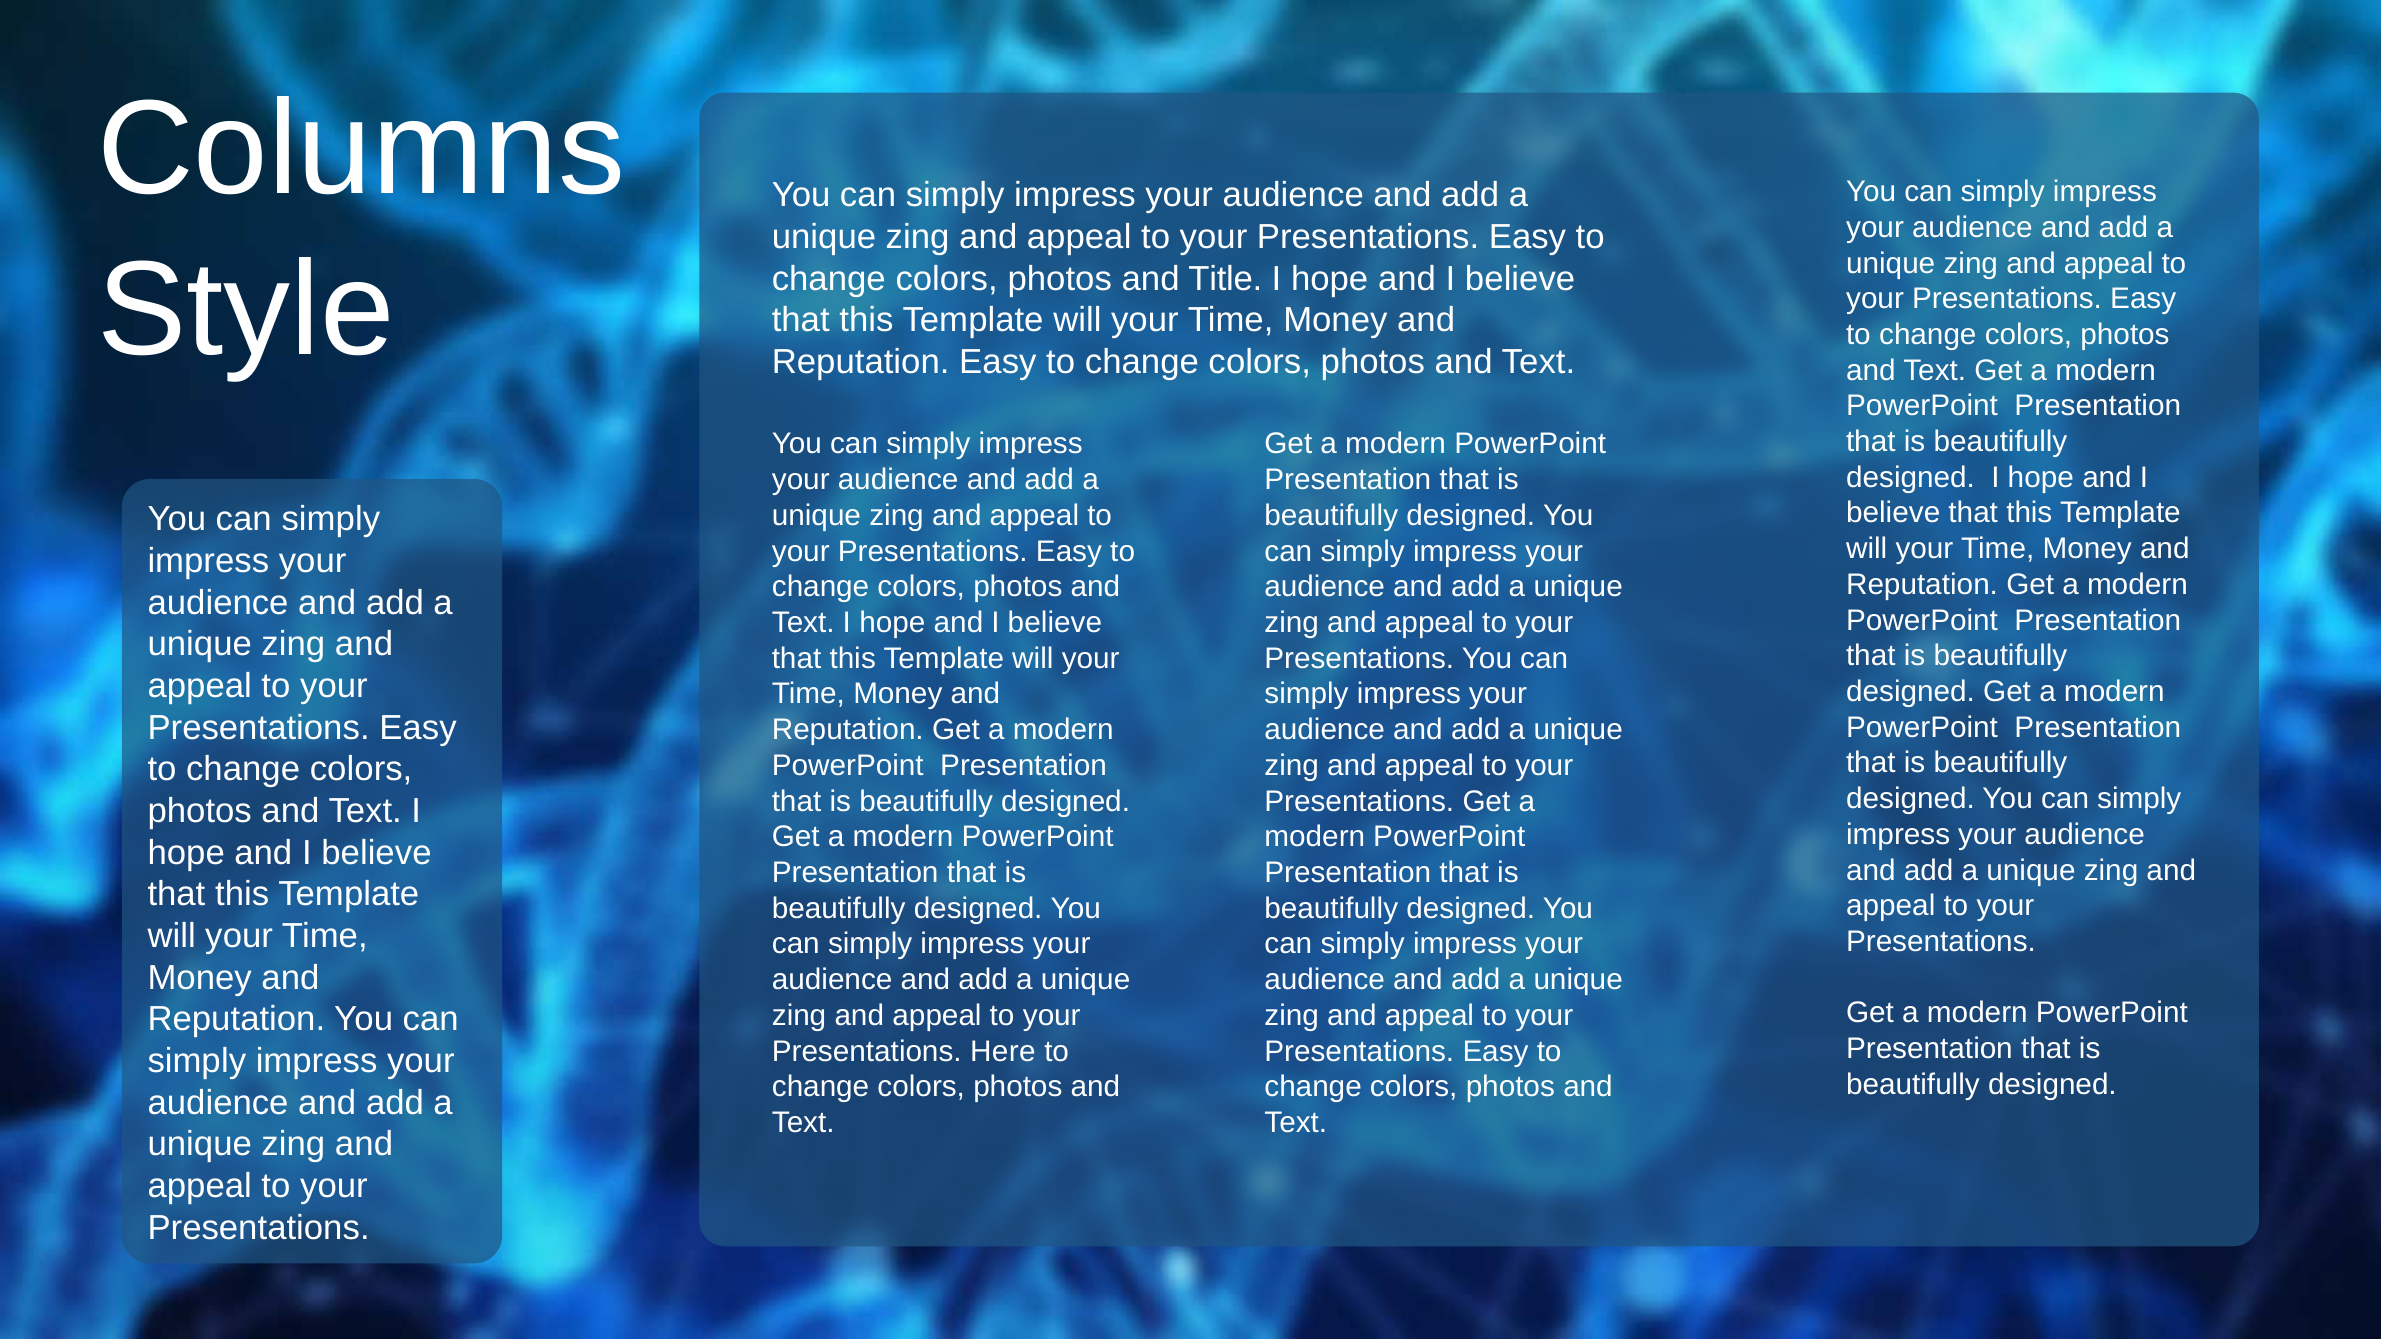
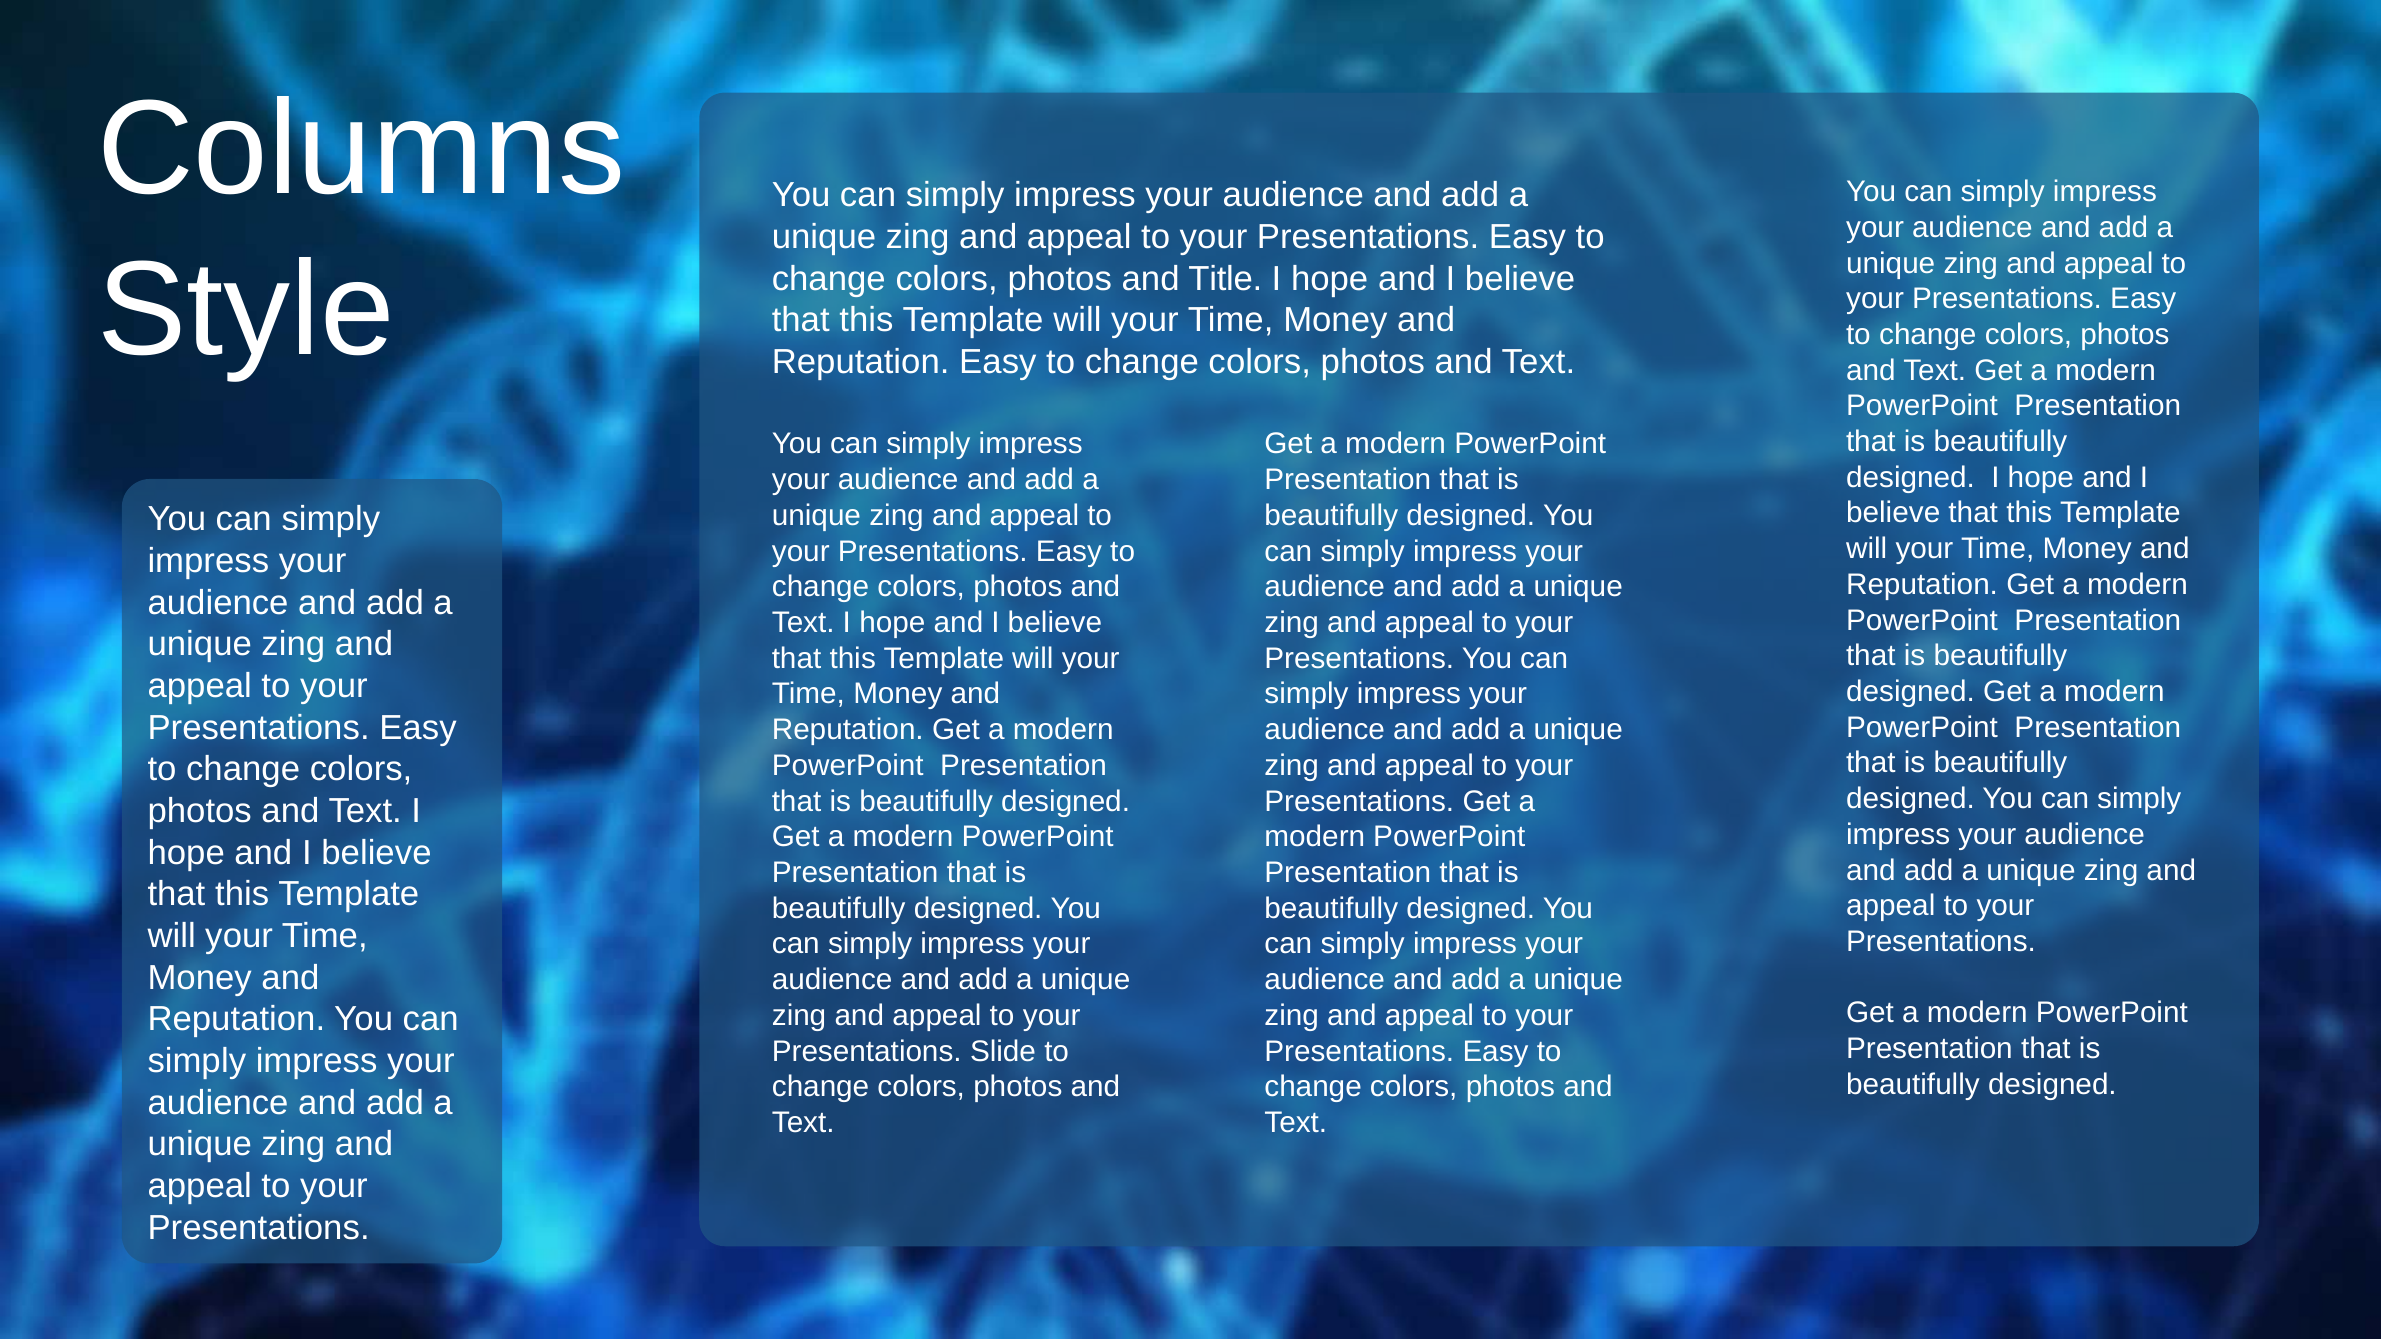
Here: Here -> Slide (1003, 1051)
